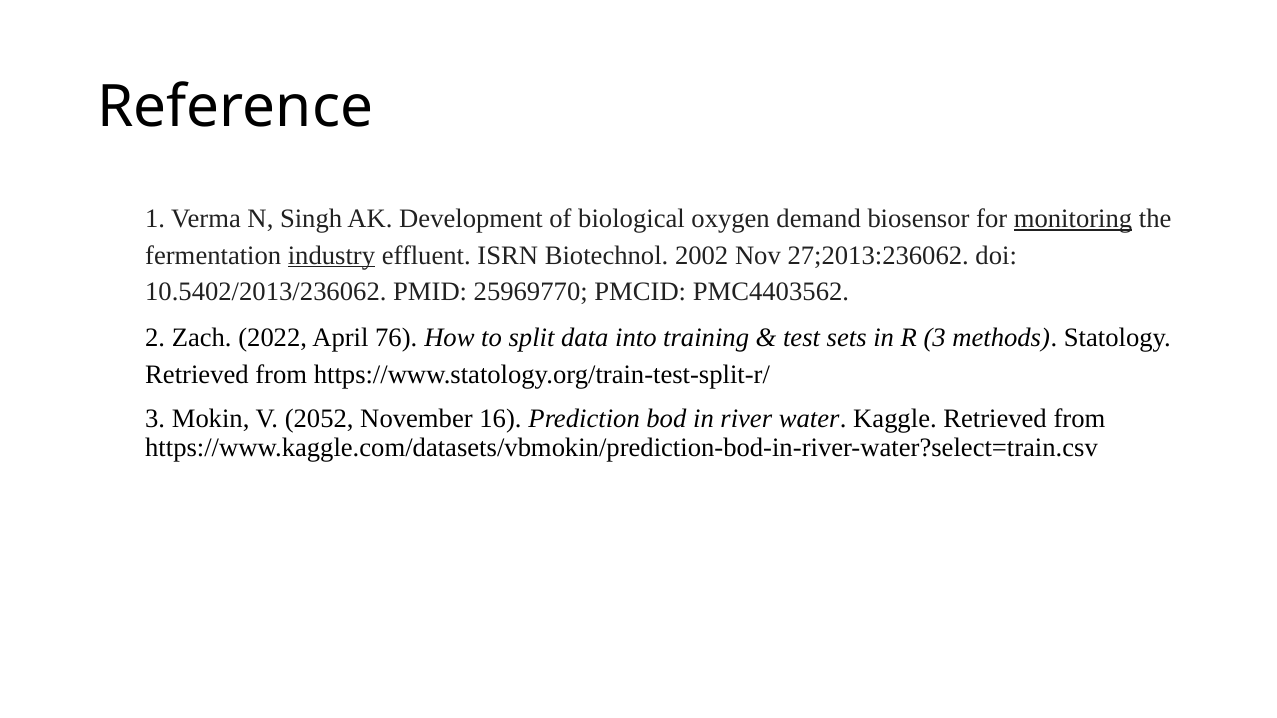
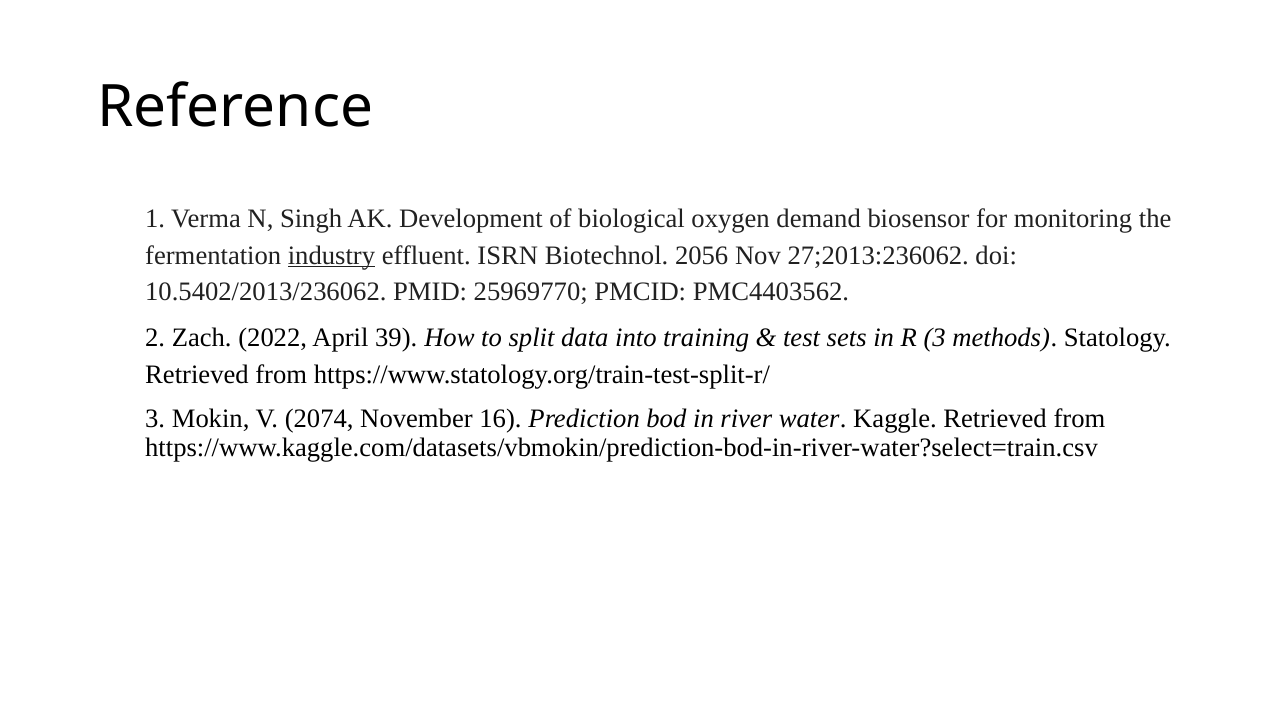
monitoring underline: present -> none (1073, 219)
2002: 2002 -> 2056 (702, 255)
76: 76 -> 39 (396, 338)
2052: 2052 -> 2074 (319, 419)
